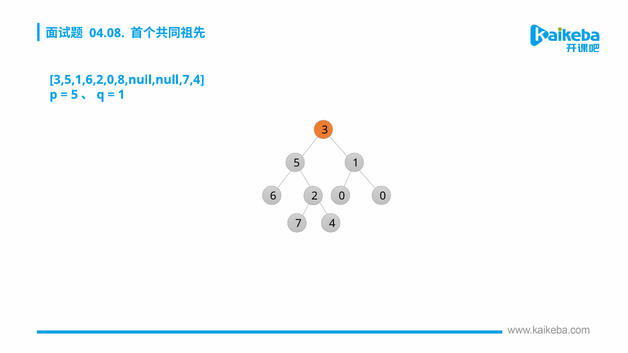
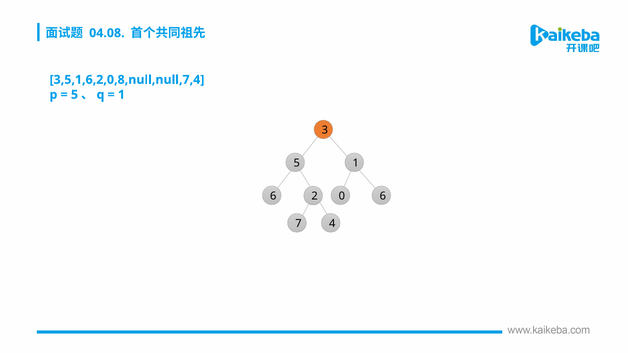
0 0: 0 -> 6 (383, 196)
